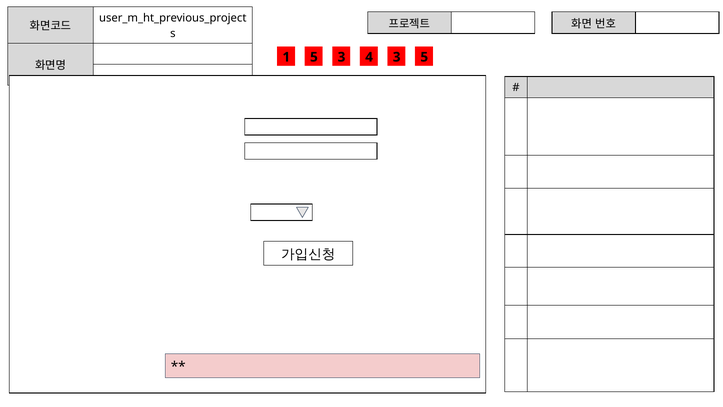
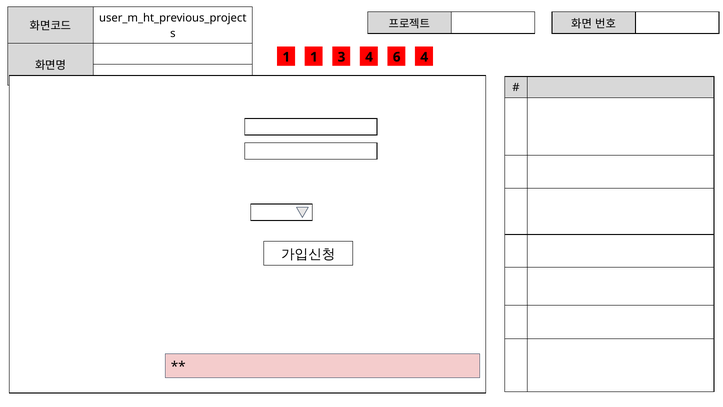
1 5: 5 -> 1 (314, 57)
4 3: 3 -> 6 (397, 57)
3 5: 5 -> 4 (424, 57)
